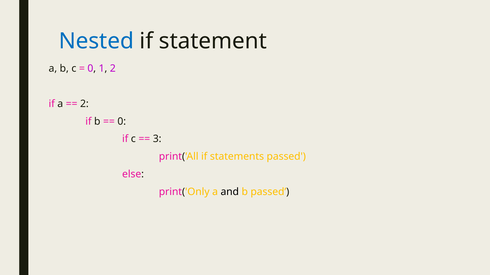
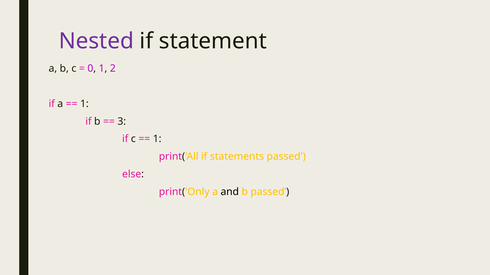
Nested colour: blue -> purple (96, 41)
2: 2 -> 1 (84, 104)
0: 0 -> 3 (122, 122)
3: 3 -> 1 (157, 139)
